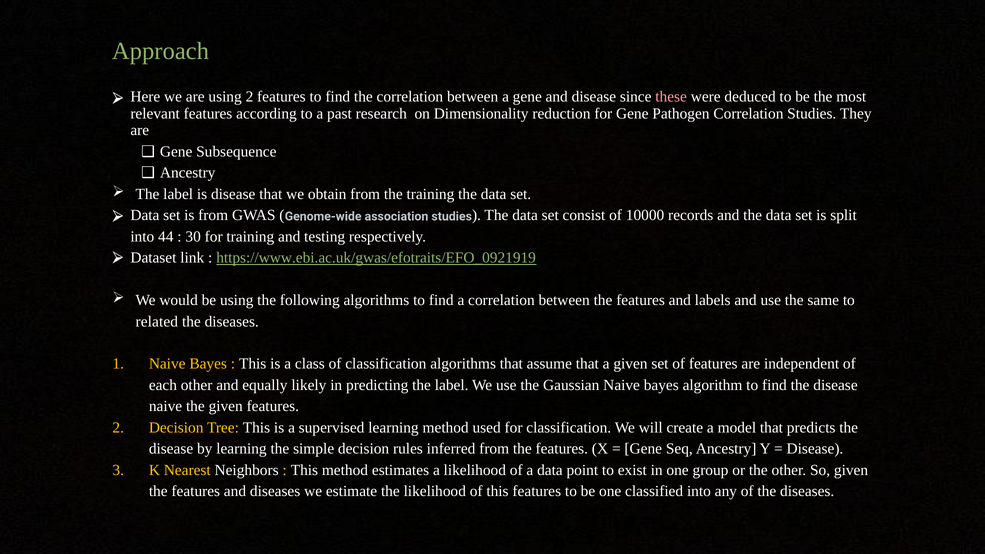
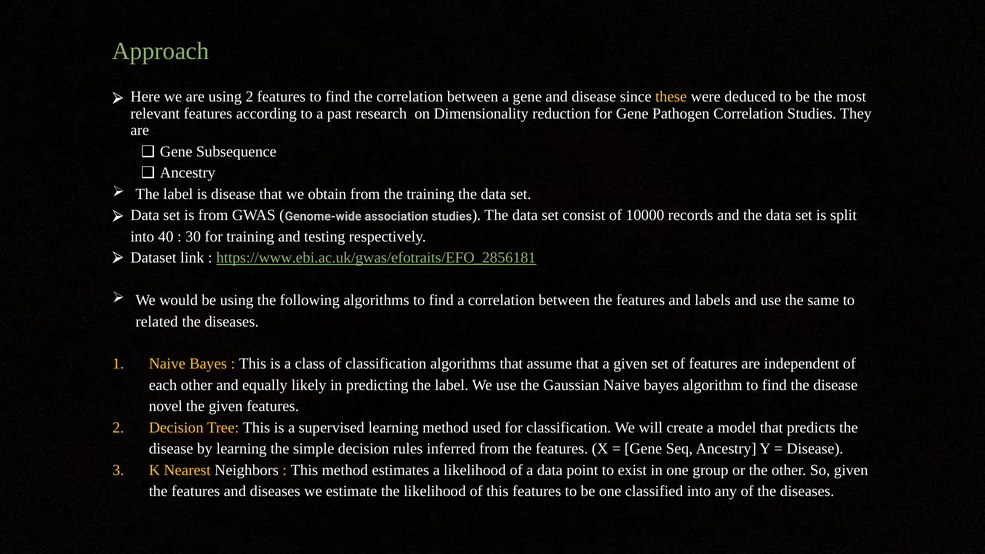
these colour: pink -> yellow (671, 97)
44: 44 -> 40 (166, 237)
https://www.ebi.ac.uk/gwas/efotraits/EFO_0921919: https://www.ebi.ac.uk/gwas/efotraits/EFO_0921919 -> https://www.ebi.ac.uk/gwas/efotraits/EFO_2856181 (376, 258)
naive: naive -> novel (166, 407)
